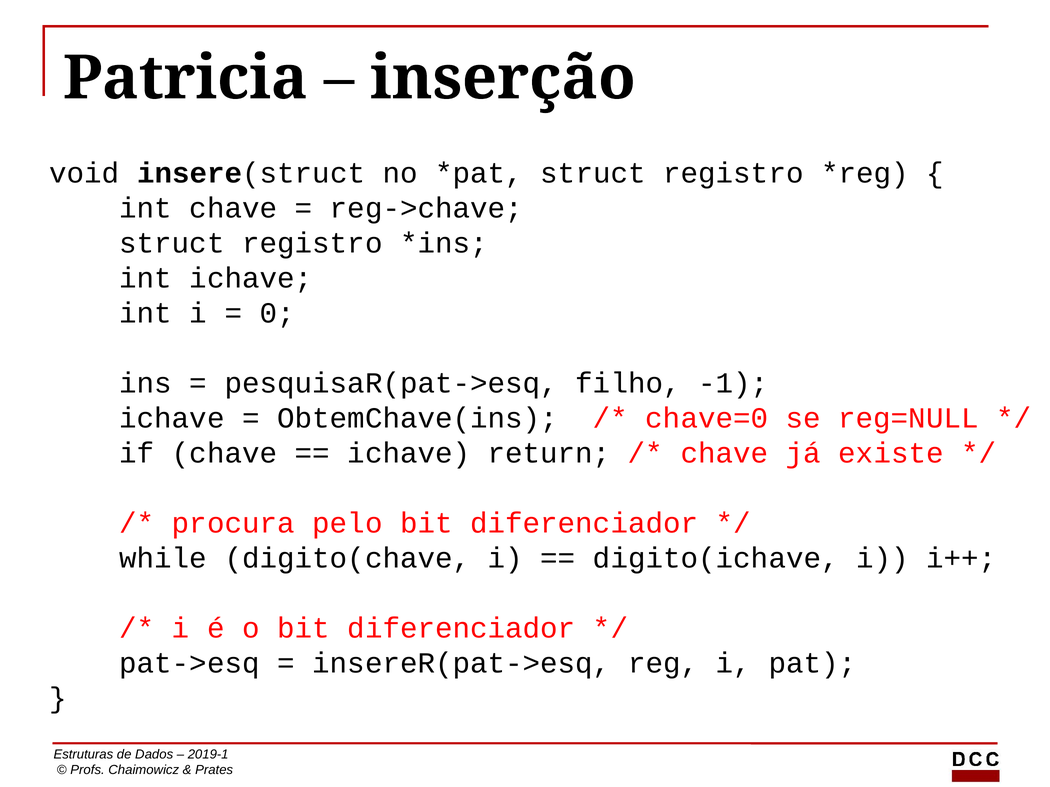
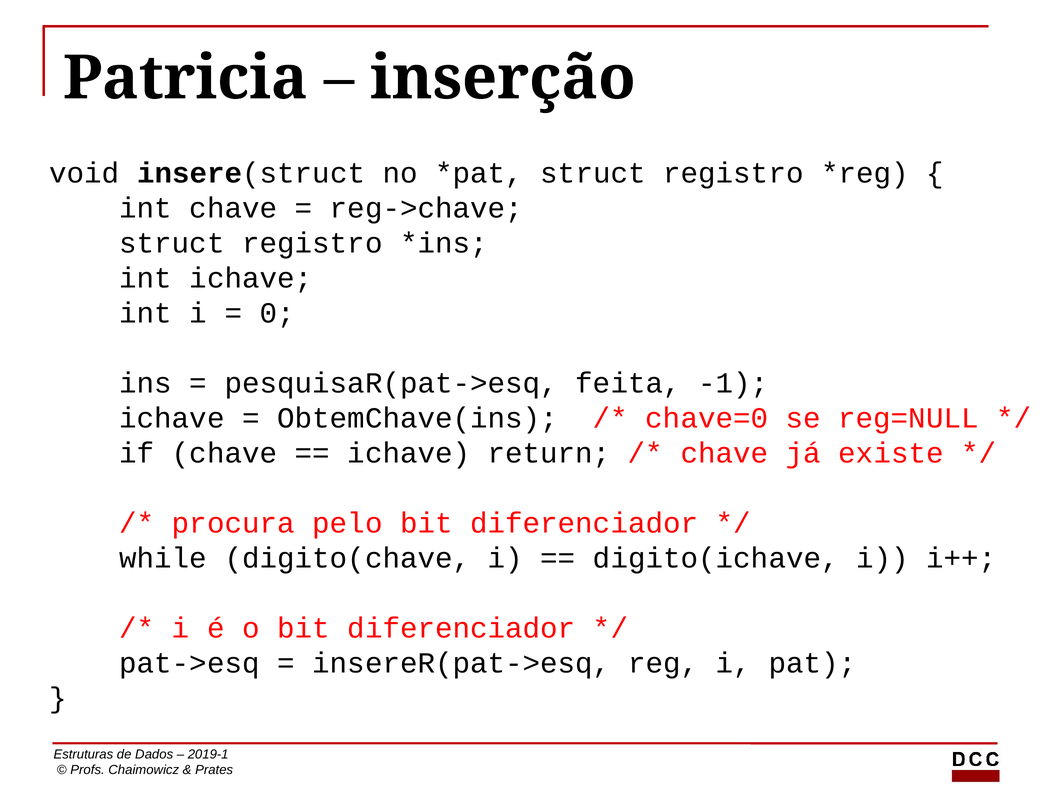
filho: filho -> feita (628, 383)
